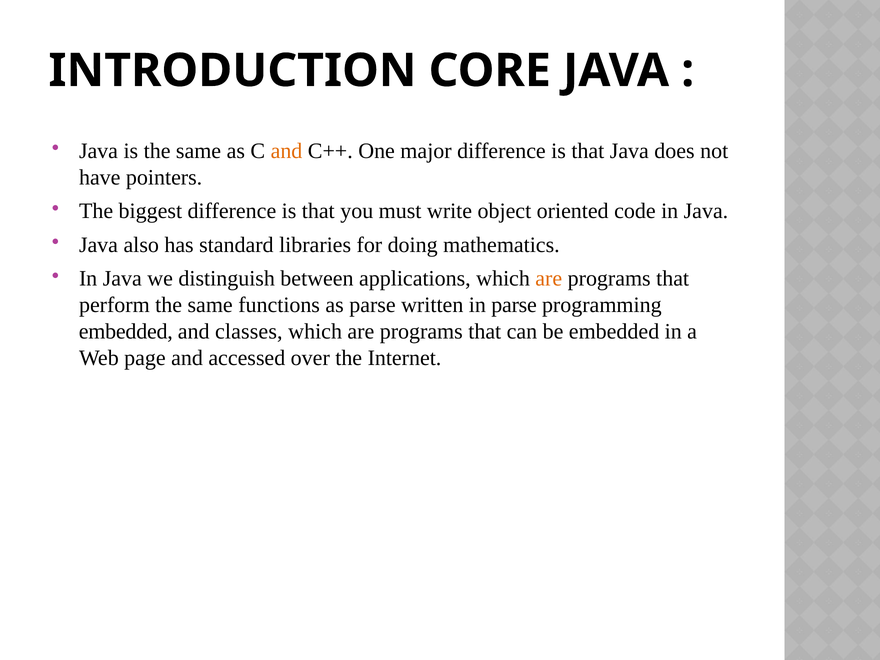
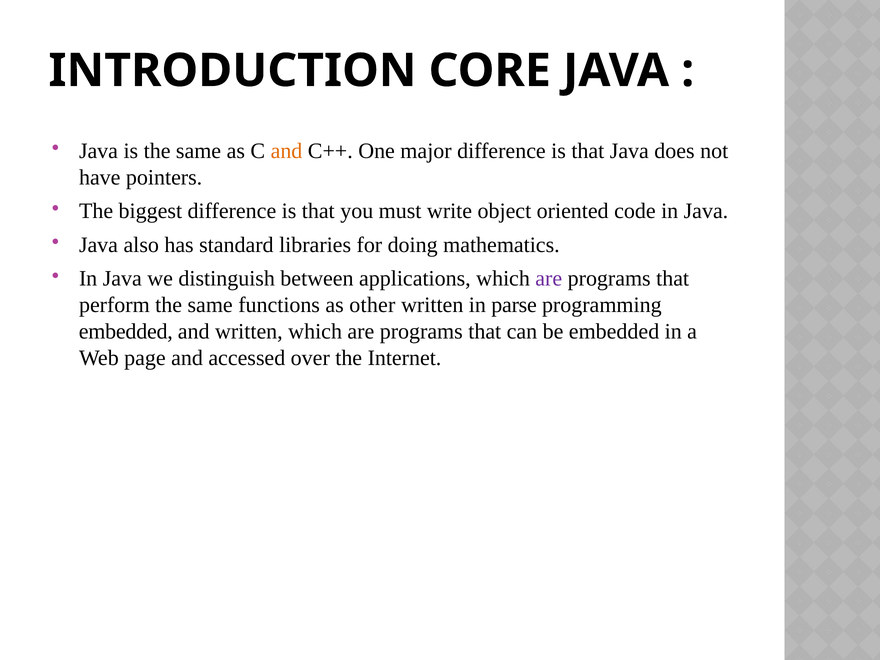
are colour: orange -> purple (549, 279)
as parse: parse -> other (372, 305)
and classes: classes -> written (249, 332)
